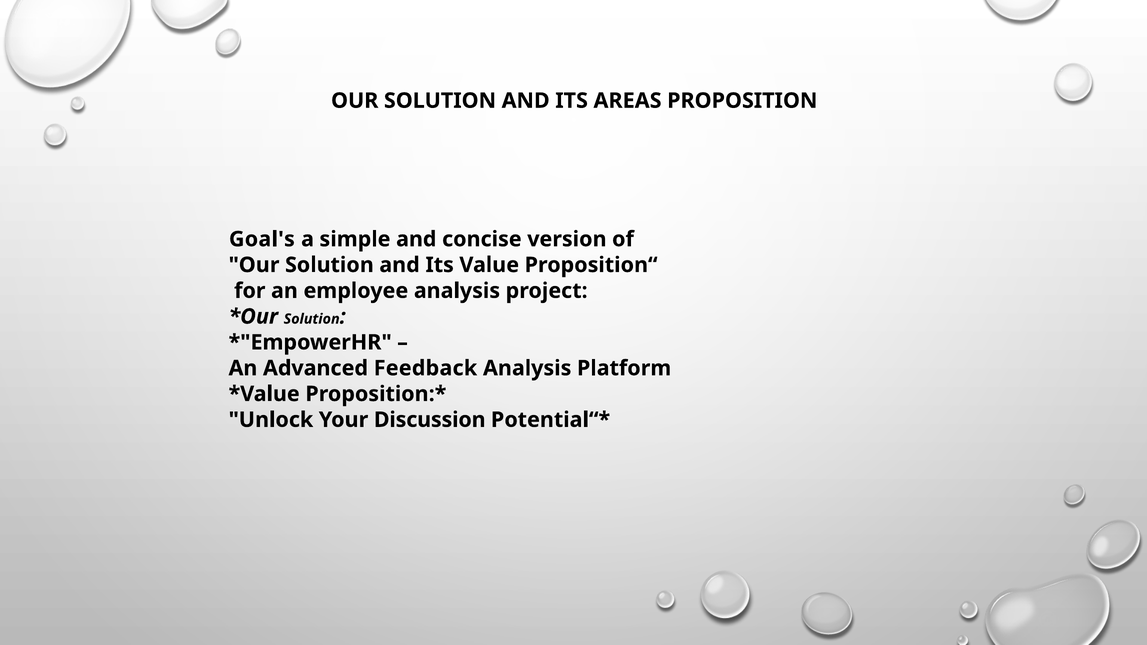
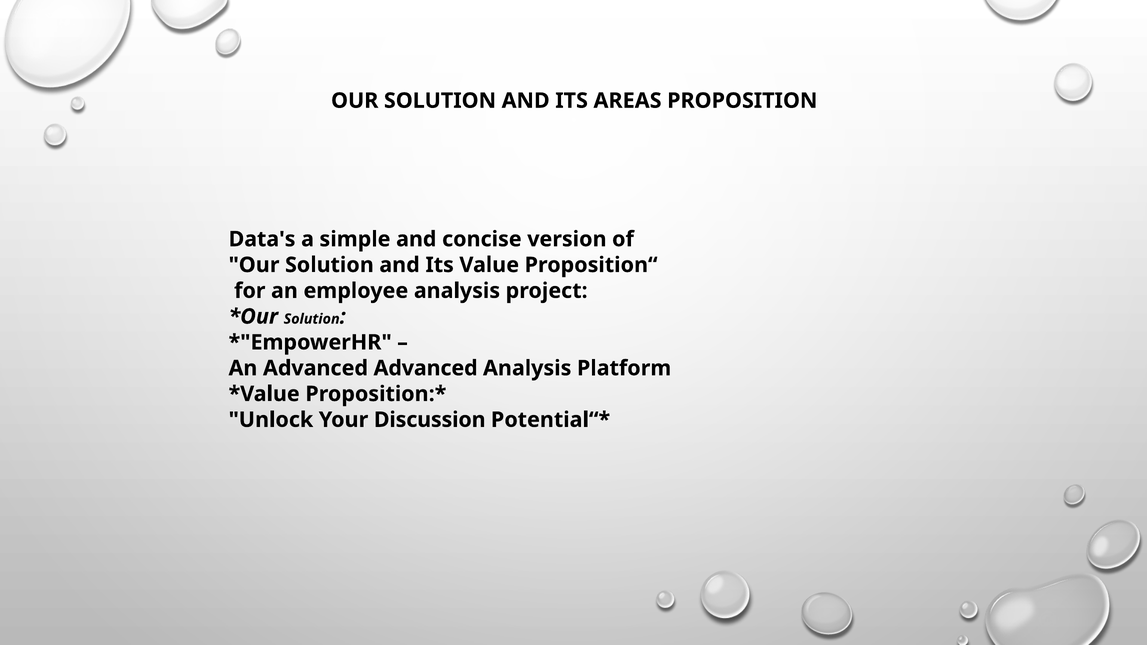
Goal's: Goal's -> Data's (262, 239)
Advanced Feedback: Feedback -> Advanced (426, 368)
